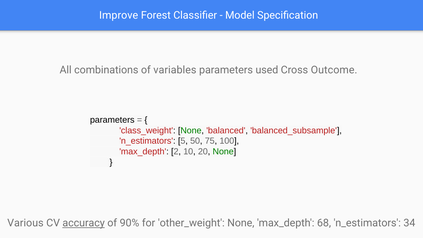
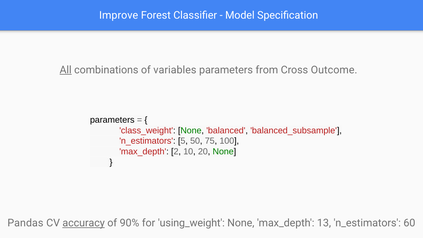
All underline: none -> present (66, 70)
used: used -> from (267, 70)
Various: Various -> Pandas (25, 223)
other_weight: other_weight -> using_weight (191, 223)
68: 68 -> 13 (324, 223)
34: 34 -> 60 (409, 223)
